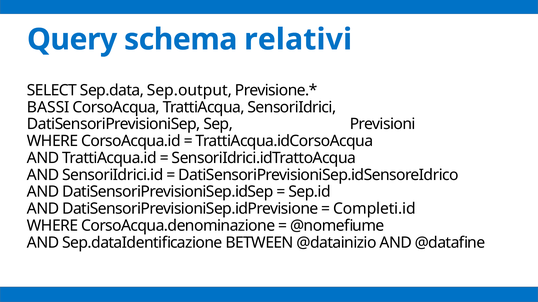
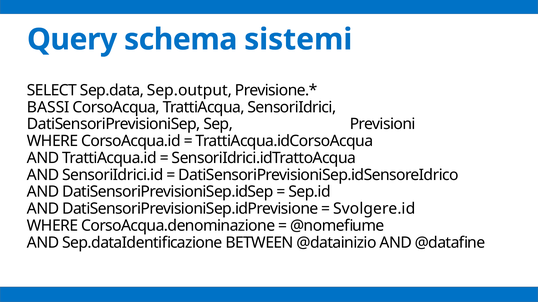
relativi: relativi -> sistemi (298, 40)
Completi.id: Completi.id -> Svolgere.id (374, 209)
